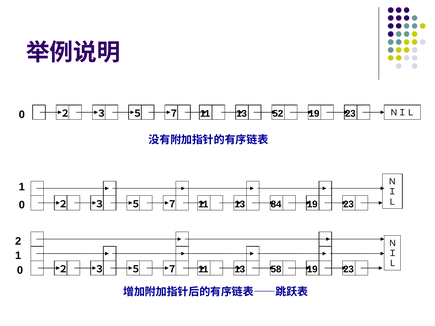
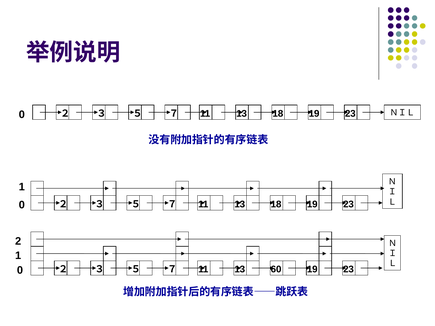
52: 52 -> 18 (278, 114)
84: 84 -> 18 (276, 204)
58: 58 -> 60 (276, 270)
